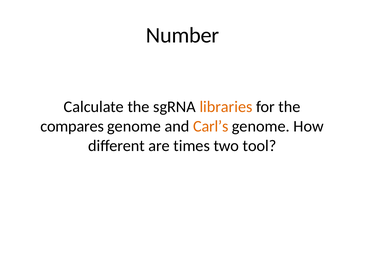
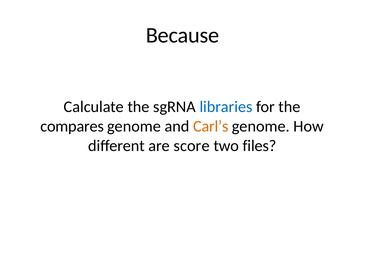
Number: Number -> Because (183, 35)
libraries colour: orange -> blue (226, 107)
times: times -> score (192, 146)
tool: tool -> files (260, 146)
